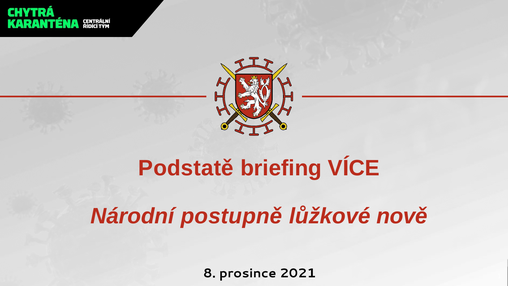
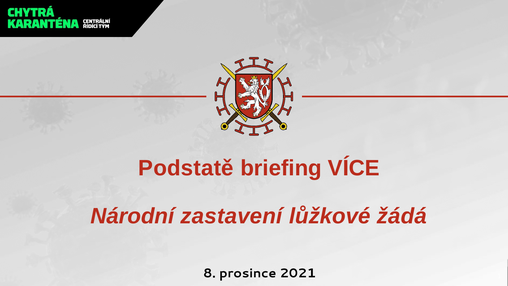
postupně: postupně -> zastavení (232, 216)
nově: nově -> žádá (402, 216)
